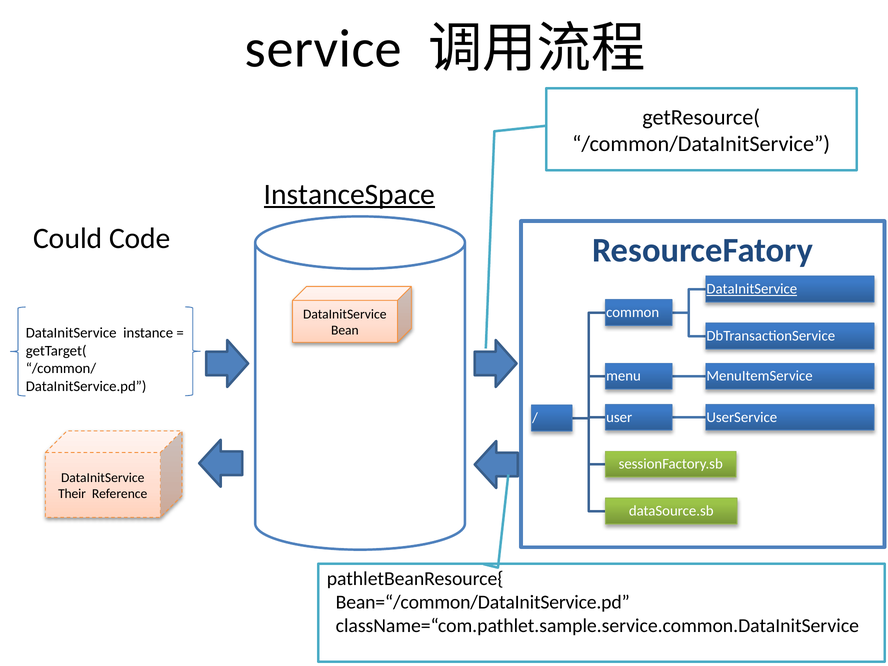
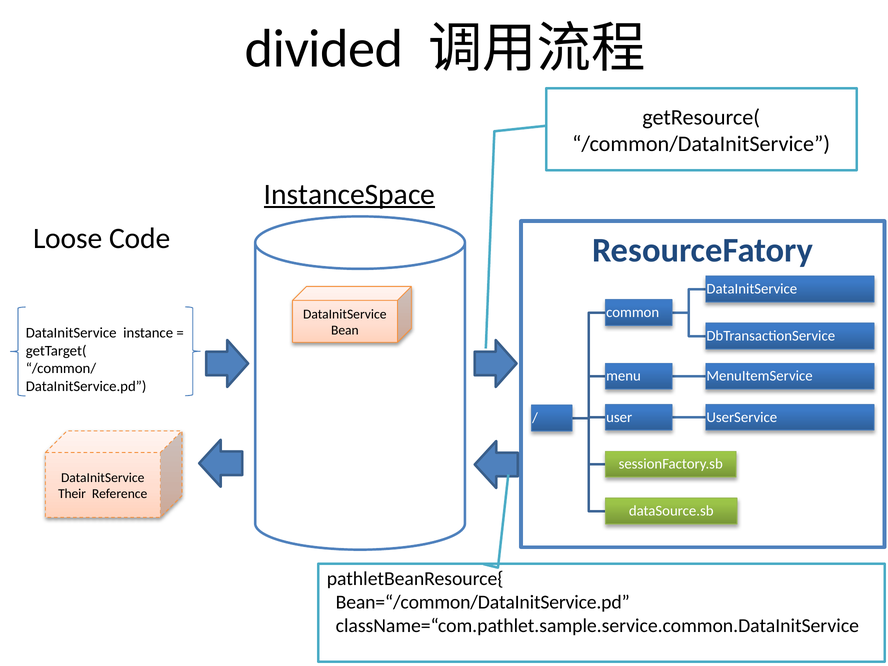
service: service -> divided (324, 49)
Could: Could -> Loose (68, 238)
DataInitService underline: present -> none (752, 289)
